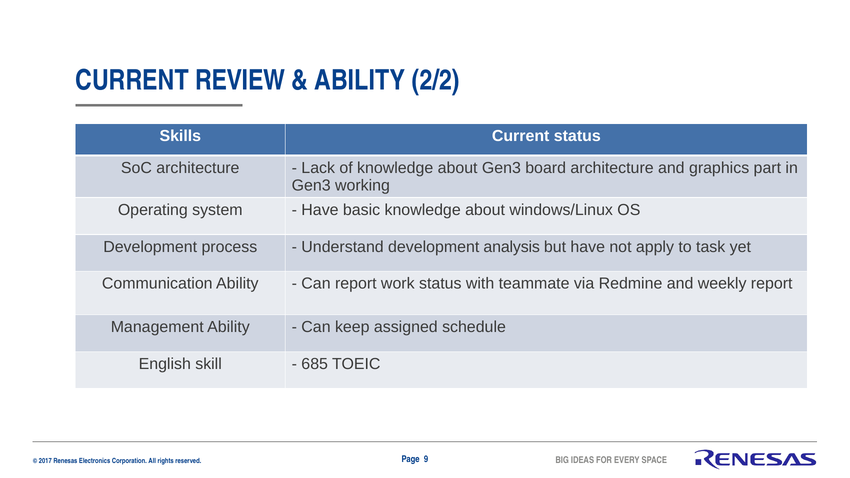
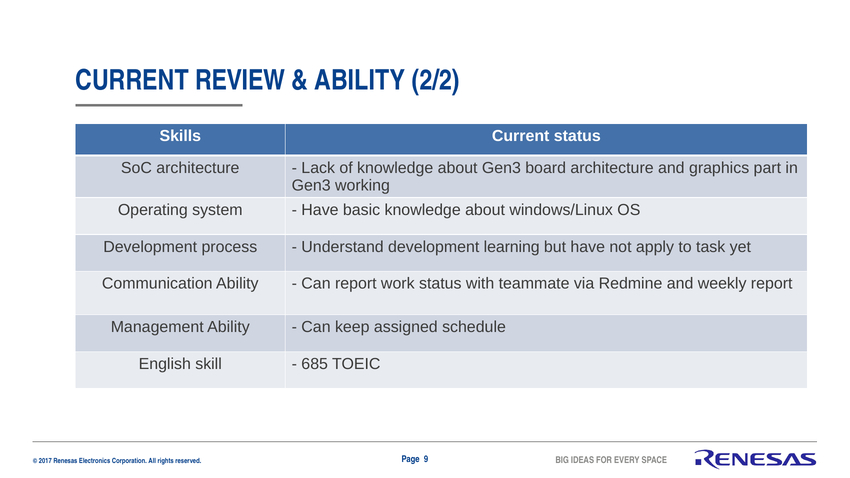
analysis: analysis -> learning (512, 247)
